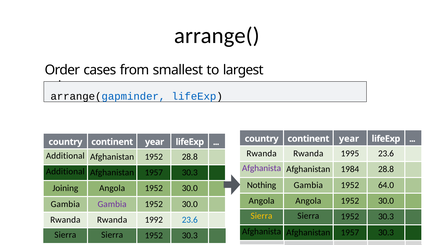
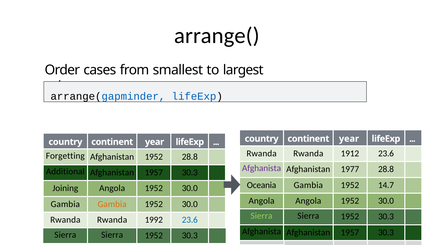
1995: 1995 -> 1912 (350, 153)
Additional: Additional -> Forgetting (65, 156)
1984: 1984 -> 1977 (350, 169)
Nothing: Nothing -> Oceania (262, 185)
64.0: 64.0 -> 14.7 (386, 185)
Gambia colour: purple -> orange (112, 204)
Sierra colour: yellow -> light green (261, 215)
